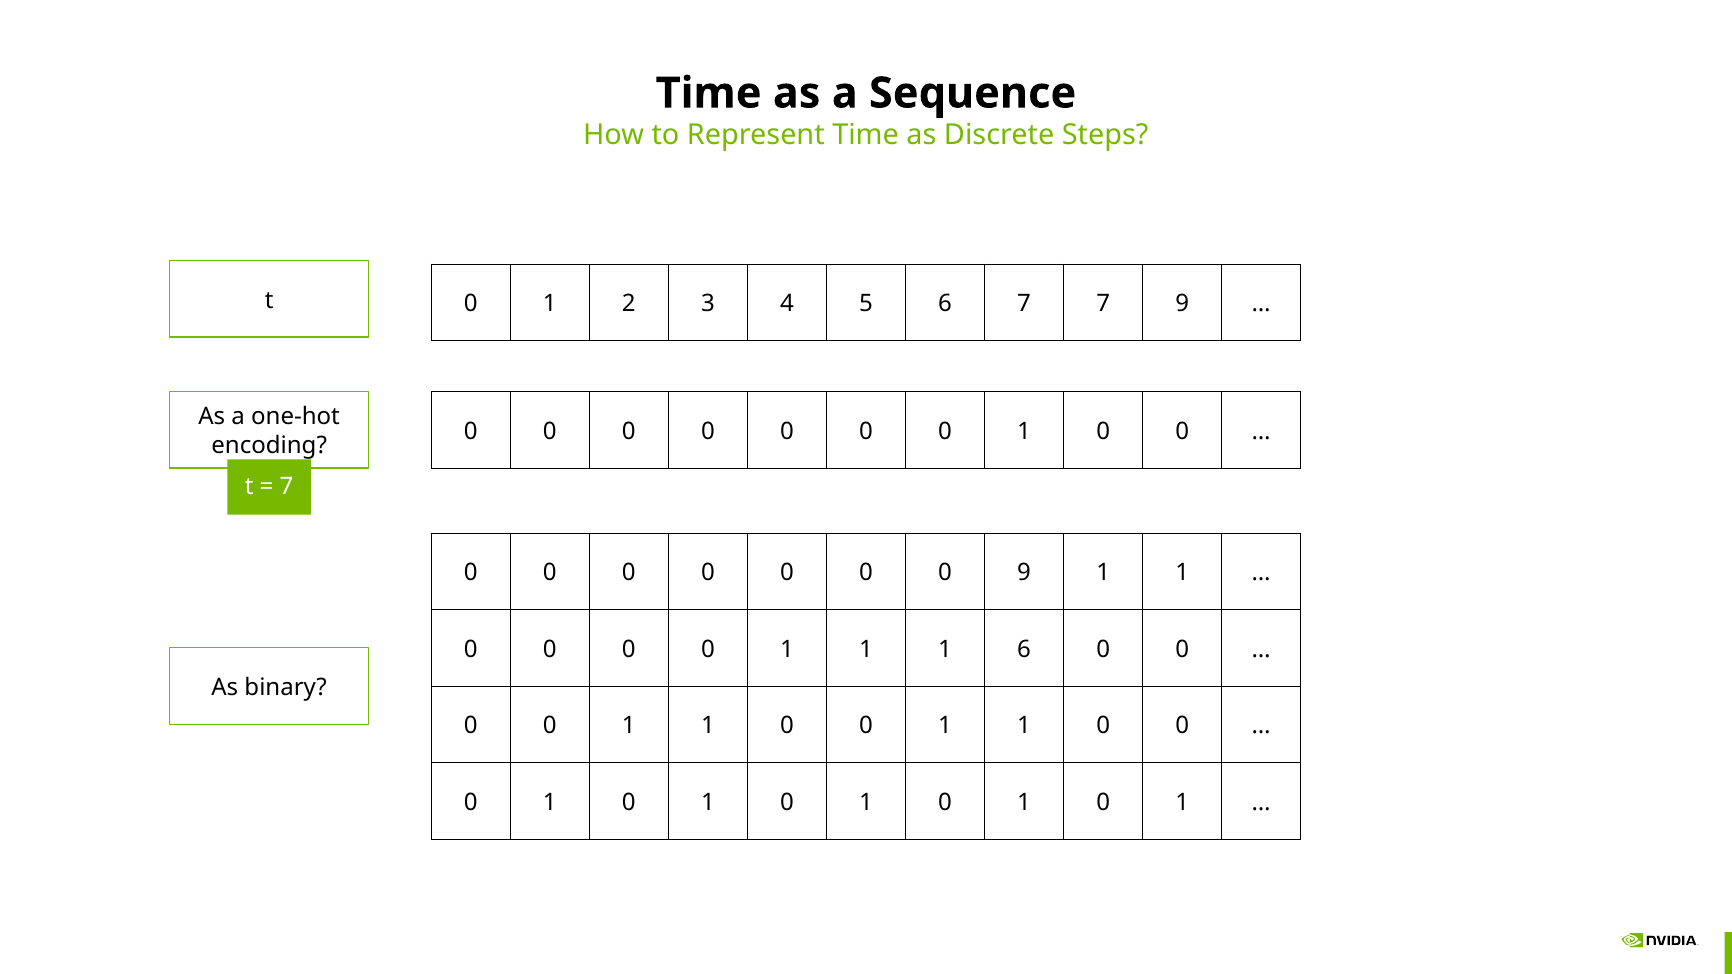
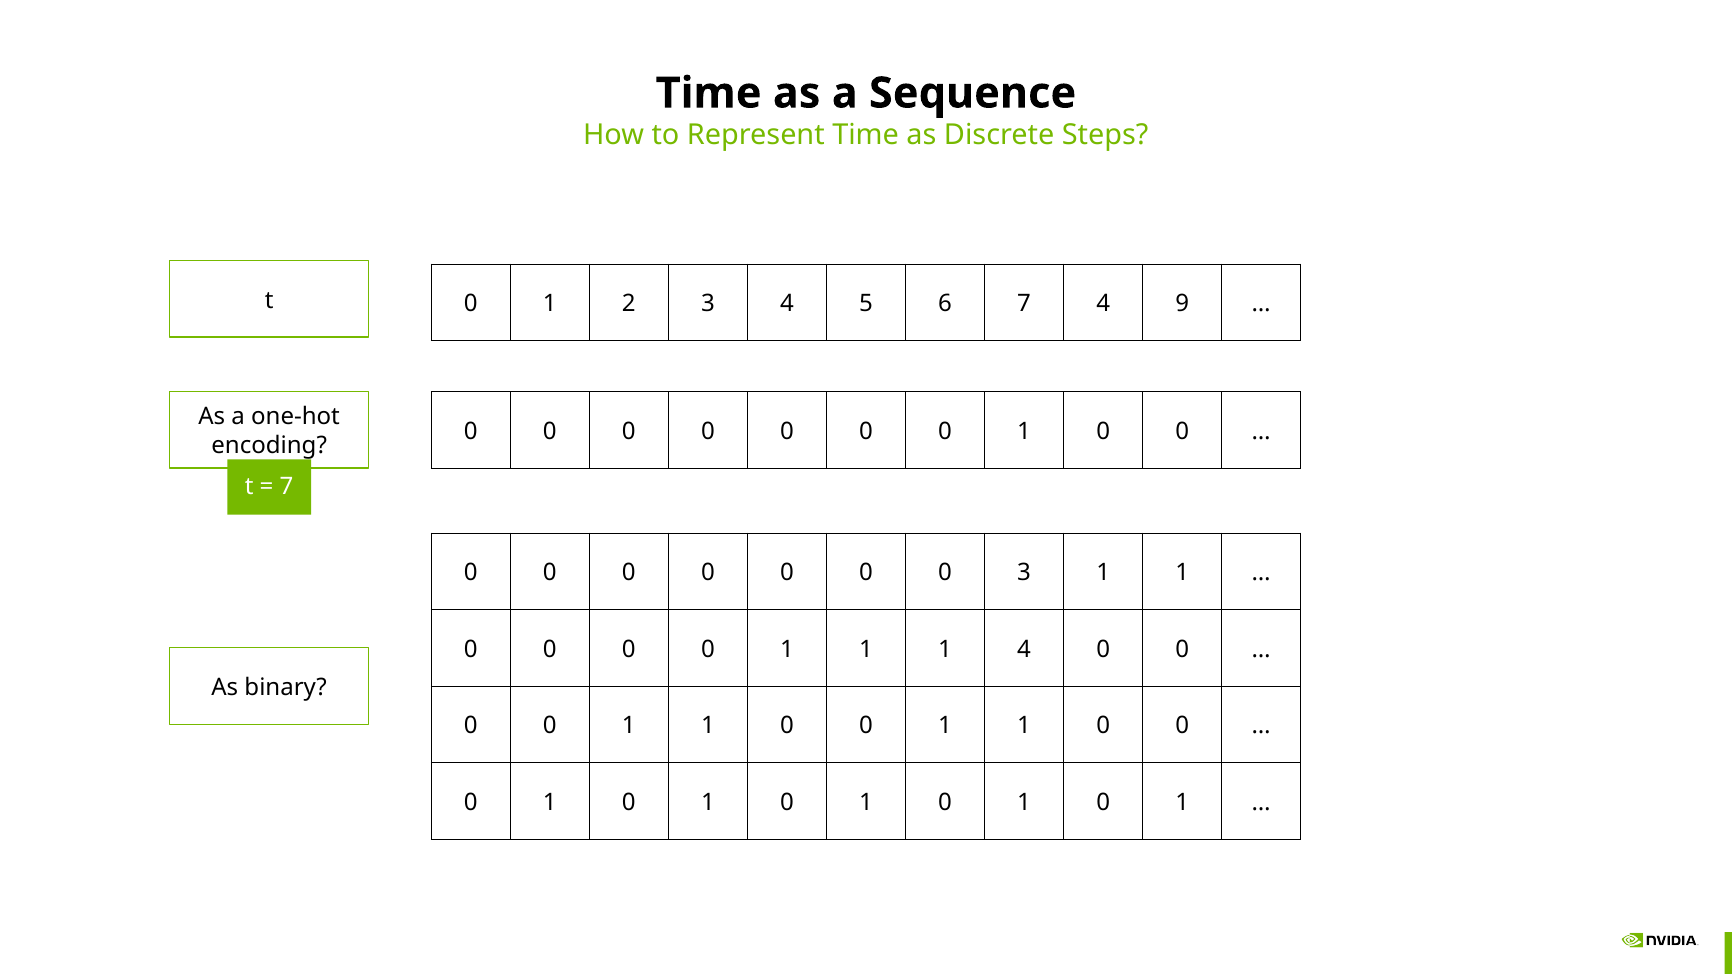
7 7: 7 -> 4 (1103, 304)
0 9: 9 -> 3 (1024, 573)
1 6: 6 -> 4 (1024, 649)
